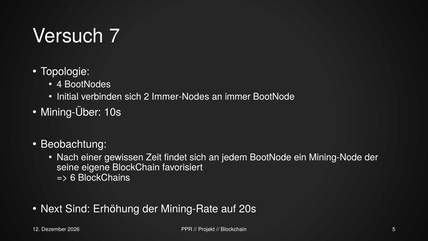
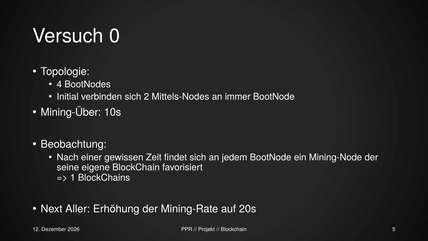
7: 7 -> 0 (114, 36)
Immer-Nodes: Immer-Nodes -> Mittels-Nodes (180, 97)
6: 6 -> 1 (73, 177)
Sind: Sind -> Aller (78, 209)
